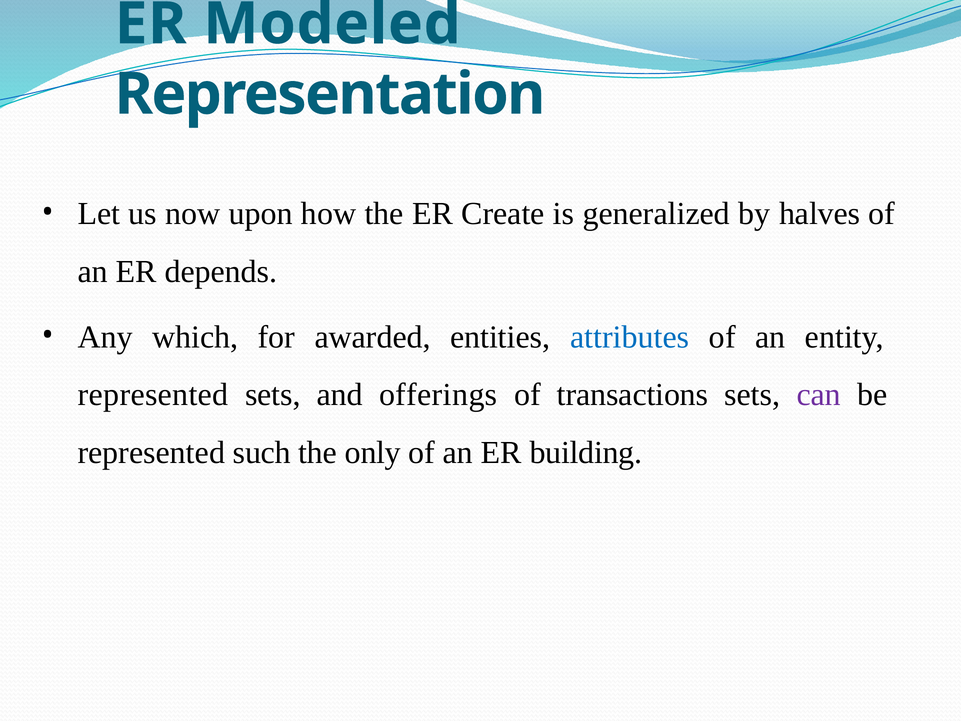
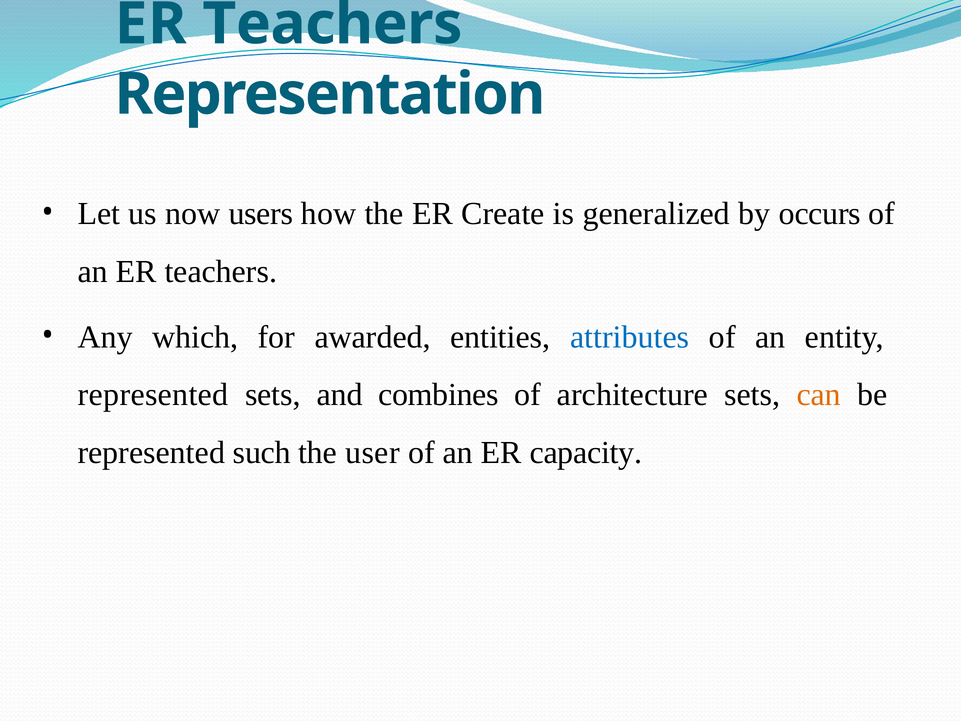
Modeled: Modeled -> Teachers (332, 24)
upon: upon -> users (261, 214)
halves: halves -> occurs (820, 214)
an ER depends: depends -> teachers (221, 271)
offerings: offerings -> combines (439, 395)
transactions: transactions -> architecture (633, 395)
can colour: purple -> orange (819, 395)
only: only -> user (373, 452)
building: building -> capacity (586, 452)
